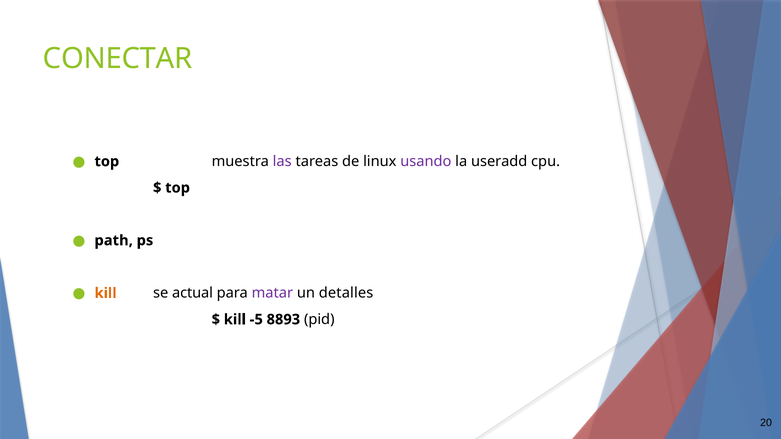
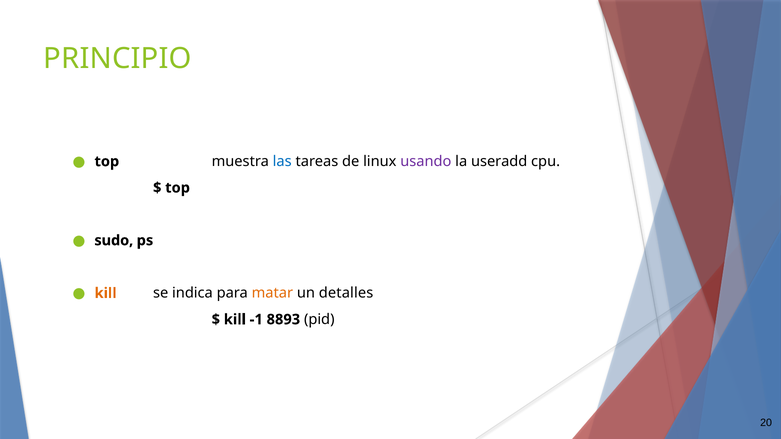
CONECTAR: CONECTAR -> PRINCIPIO (118, 59)
las colour: purple -> blue (282, 162)
path: path -> sudo (114, 241)
actual: actual -> indica (192, 293)
matar colour: purple -> orange (272, 293)
-5: -5 -> -1 (256, 320)
